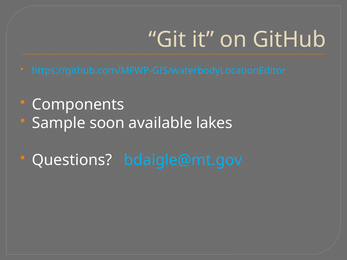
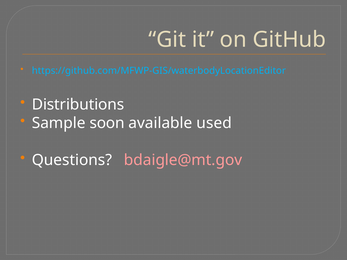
Components: Components -> Distributions (78, 105)
lakes: lakes -> used (214, 123)
bdaigle@mt.gov colour: light blue -> pink (183, 160)
